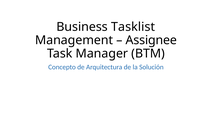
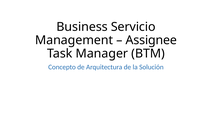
Tasklist: Tasklist -> Servicio (133, 27)
